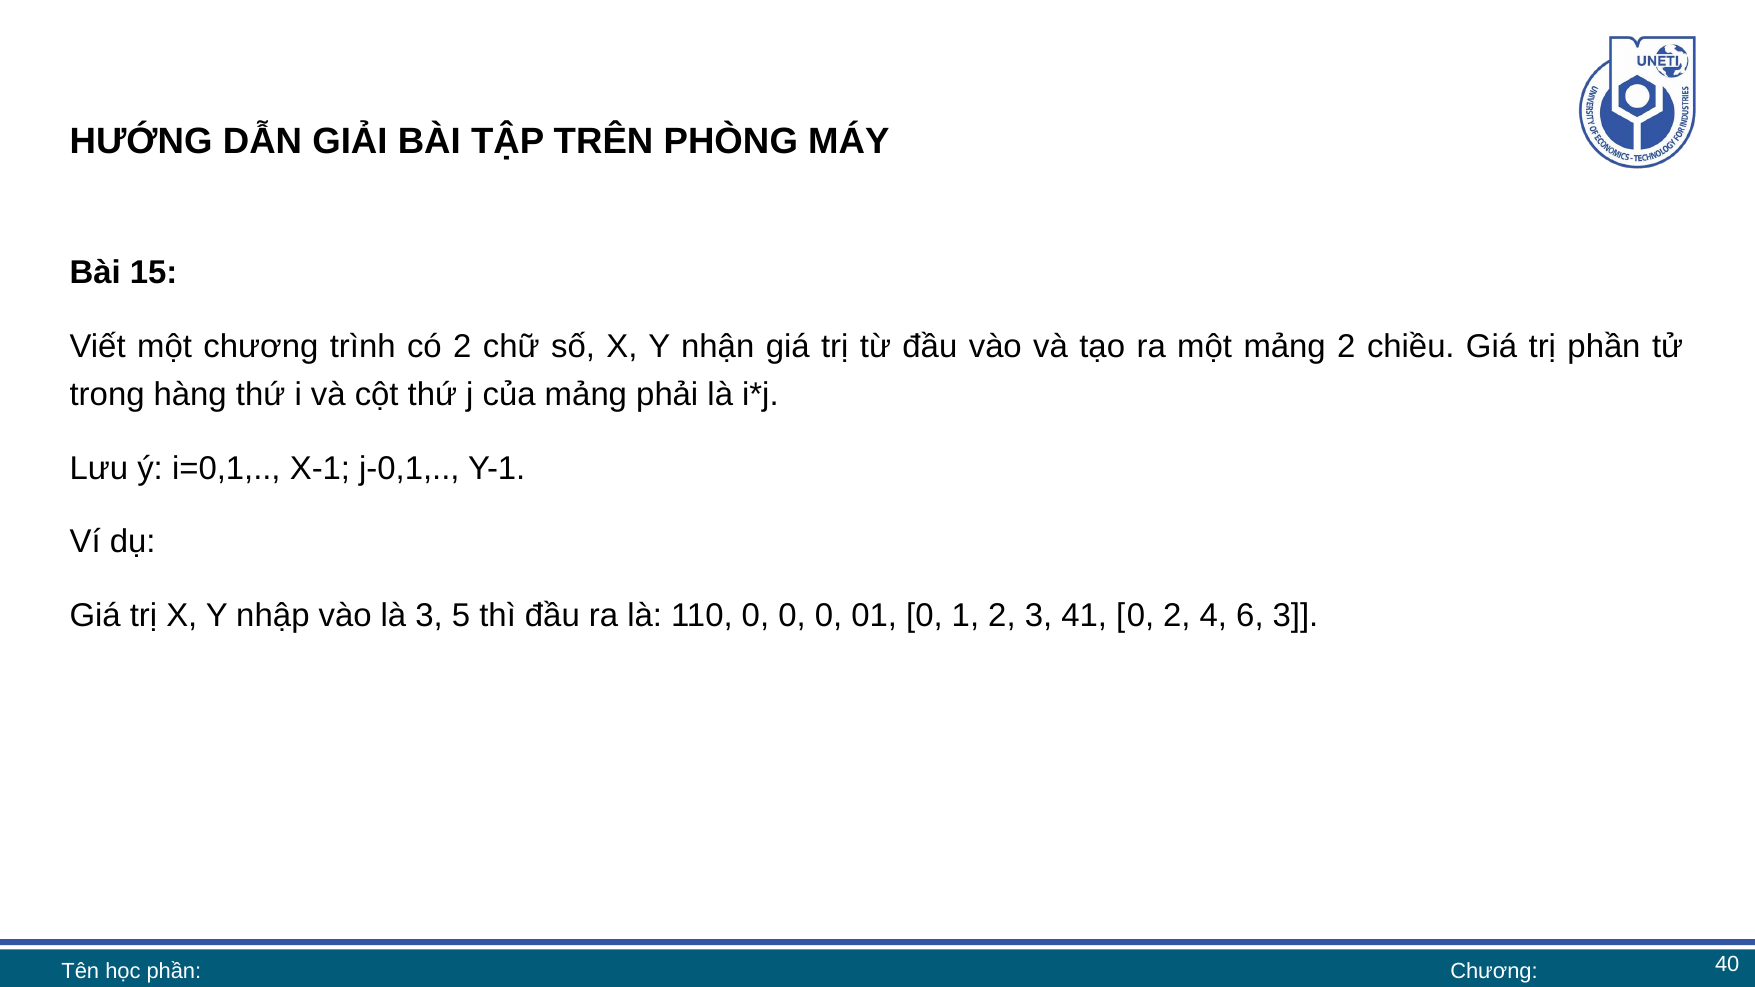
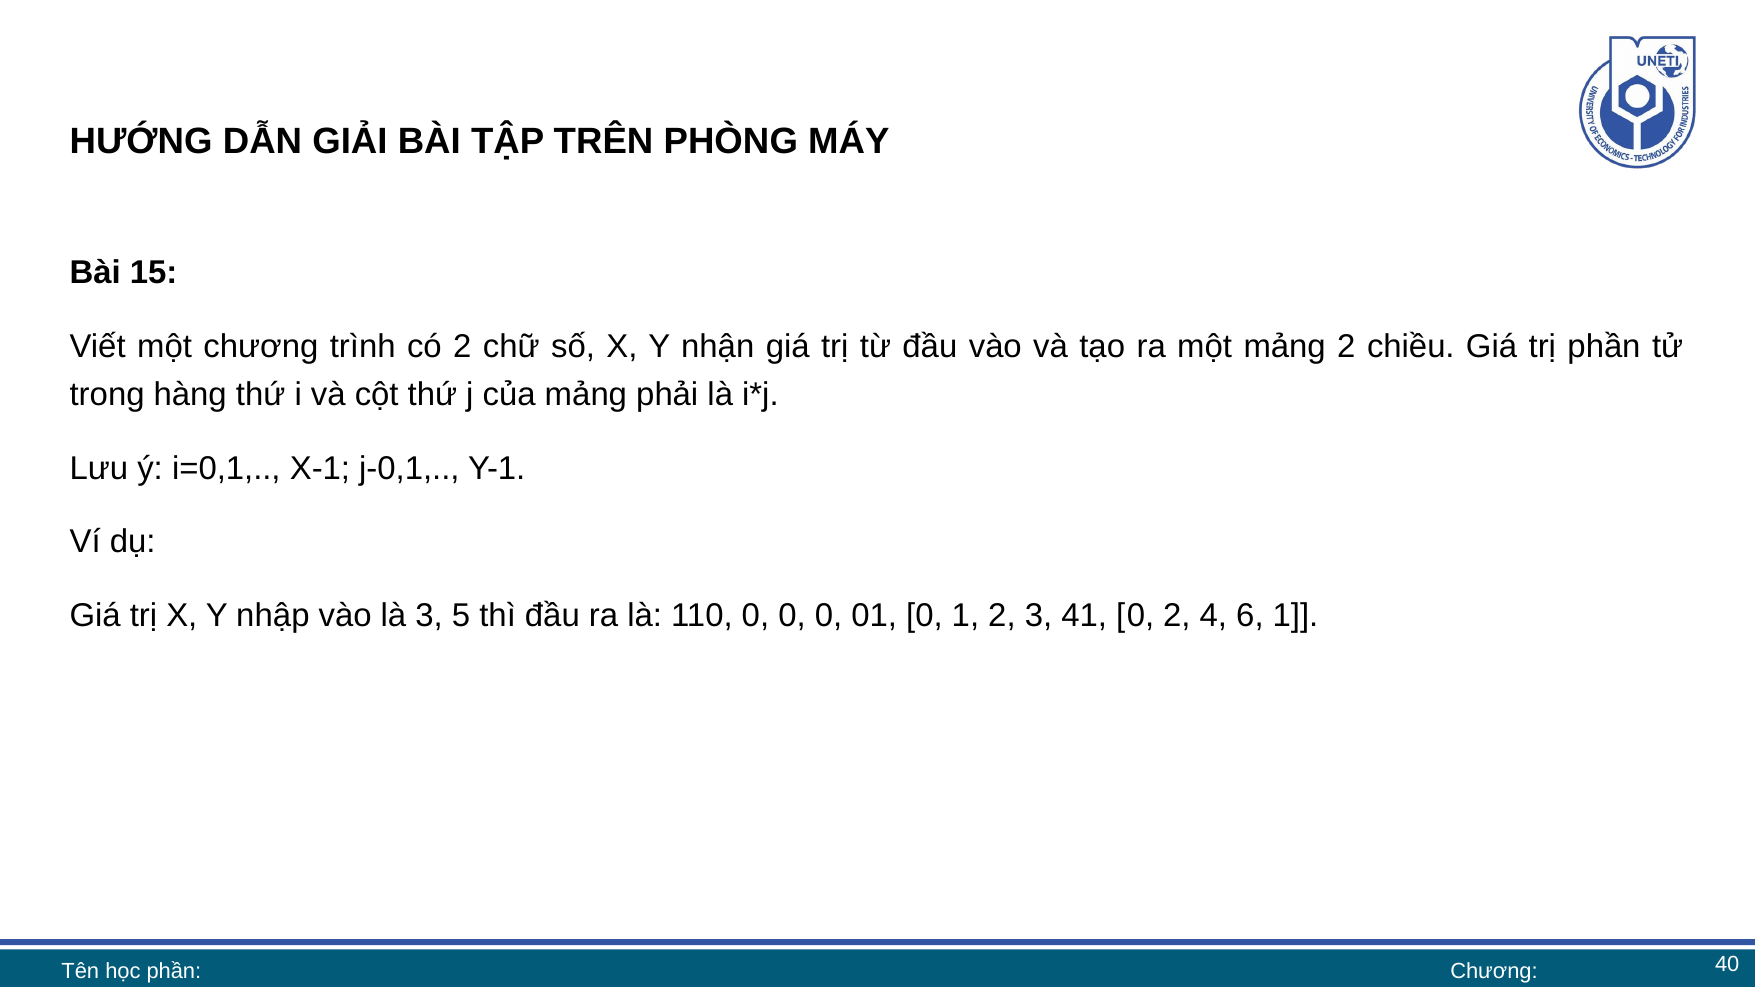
6 3: 3 -> 1 (1295, 616)
